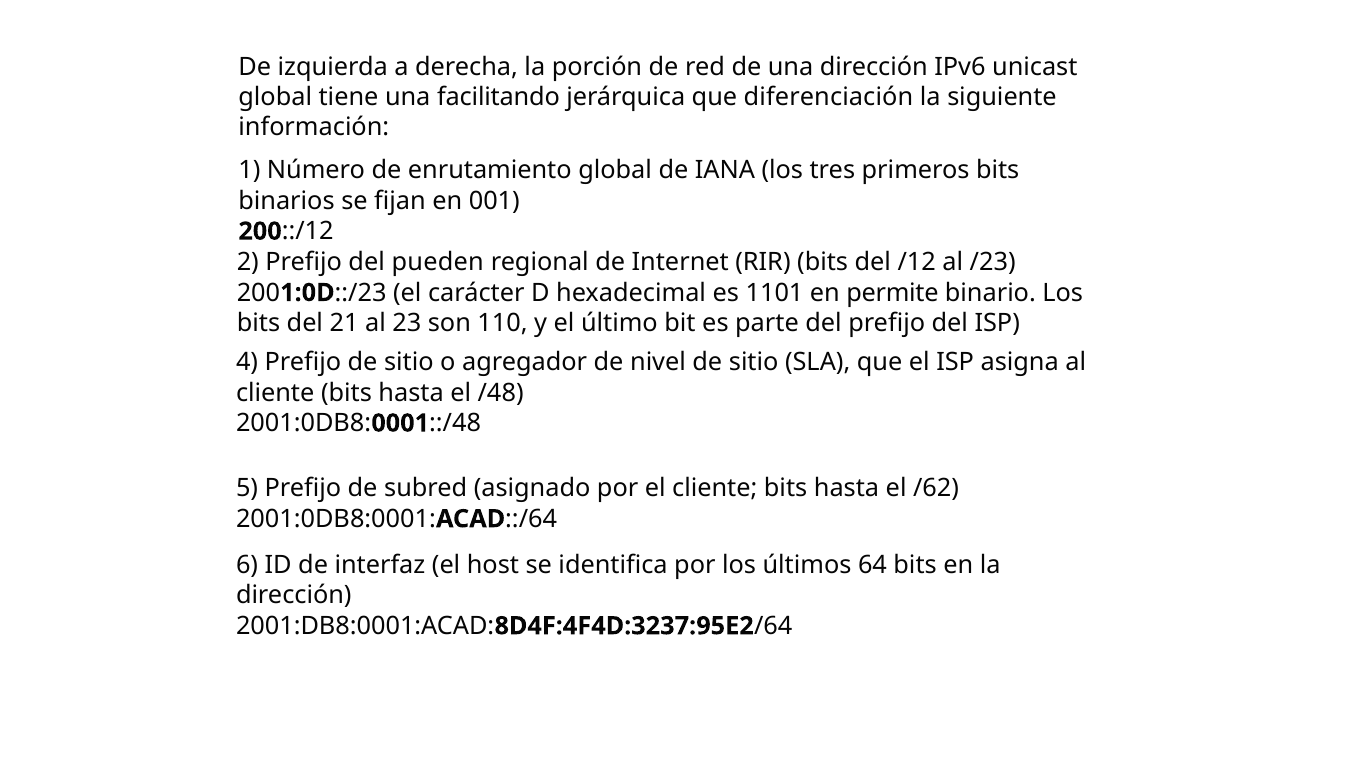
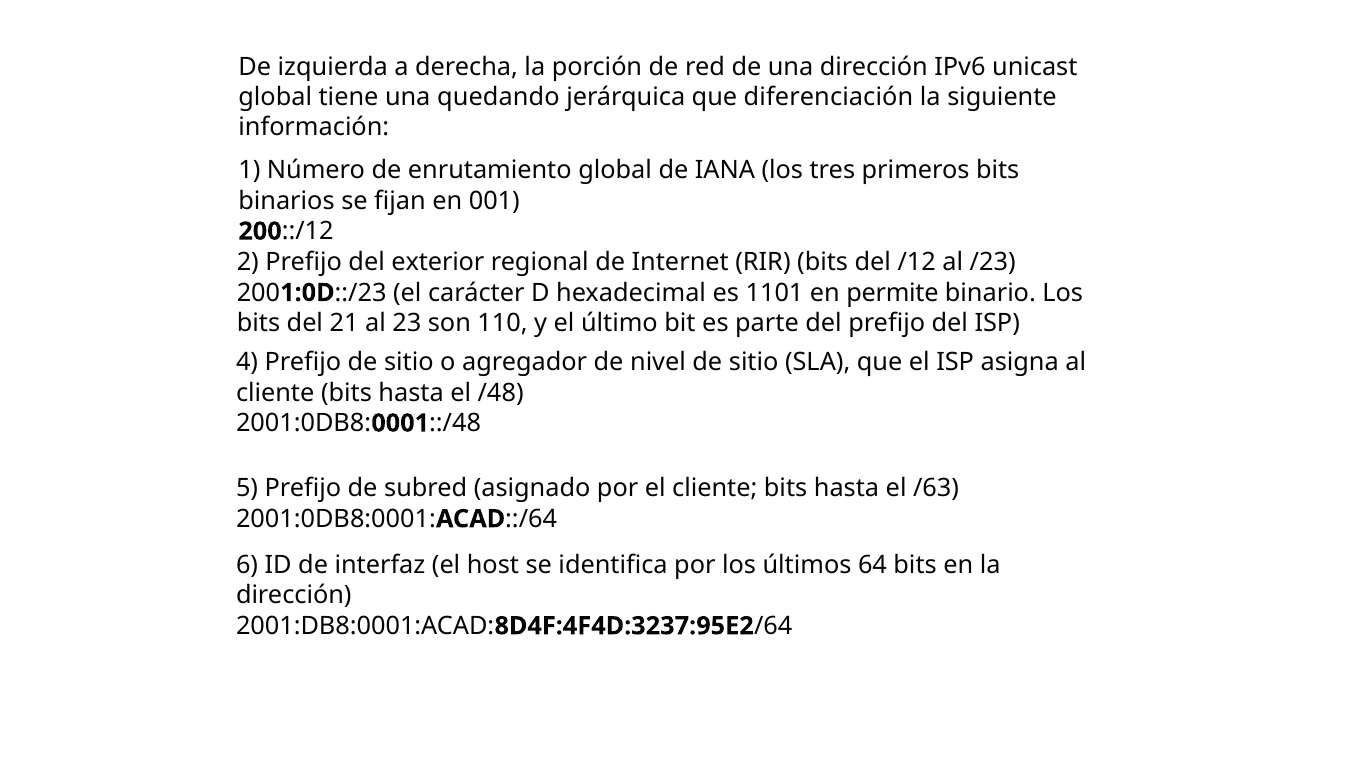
facilitando: facilitando -> quedando (498, 97)
pueden: pueden -> exterior (438, 262)
/62: /62 -> /63 (936, 488)
